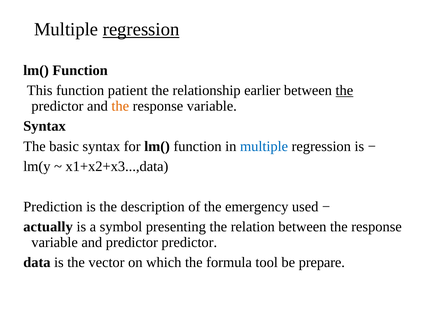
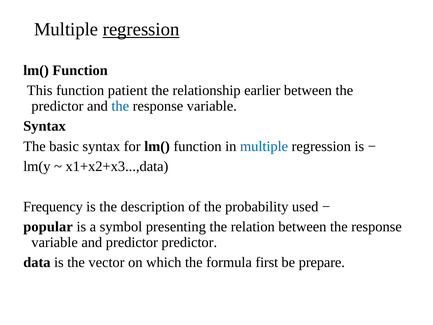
the underline: present -> none (344, 90)
the colour: orange -> blue (120, 106)
Prediction: Prediction -> Frequency (53, 206)
emergency: emergency -> probability (257, 206)
actually: actually -> popular (48, 227)
tool: tool -> first (267, 262)
